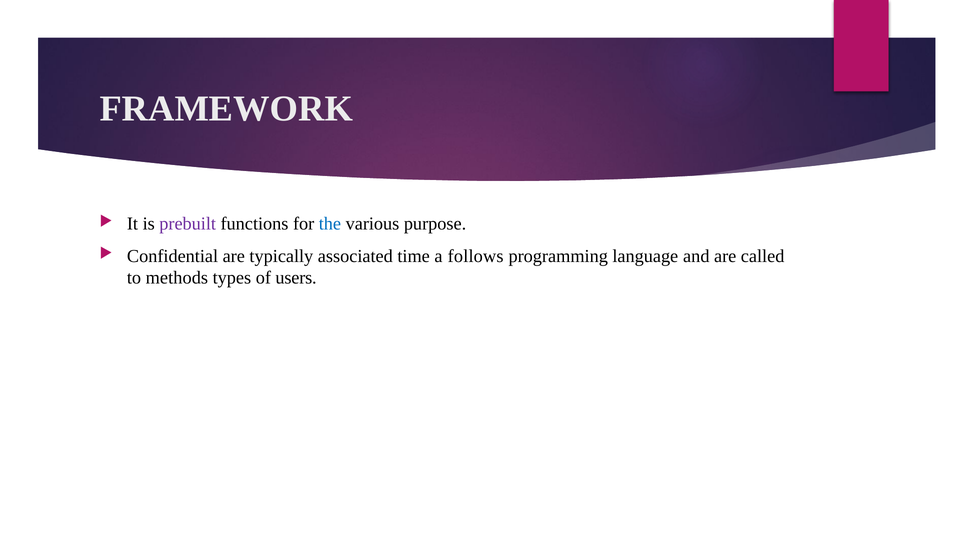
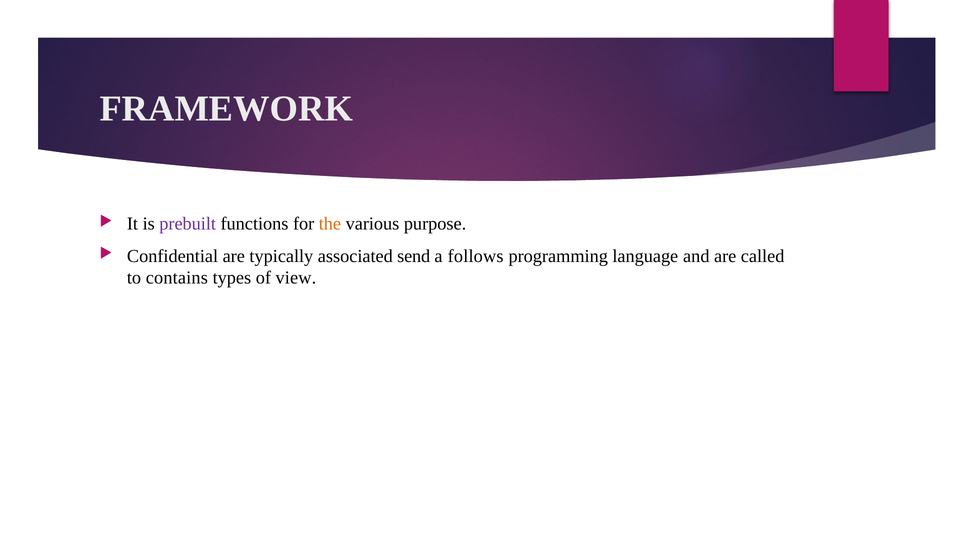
the colour: blue -> orange (330, 224)
time: time -> send (414, 256)
methods: methods -> contains (177, 278)
users: users -> view (296, 278)
